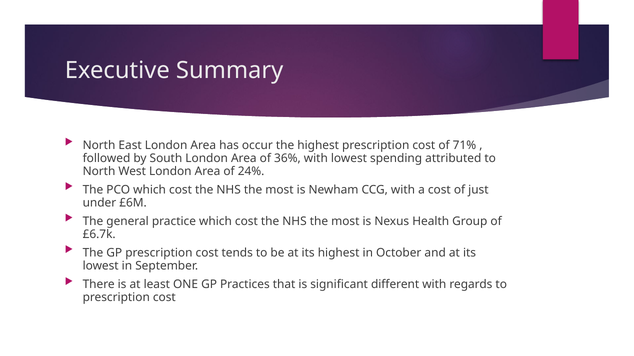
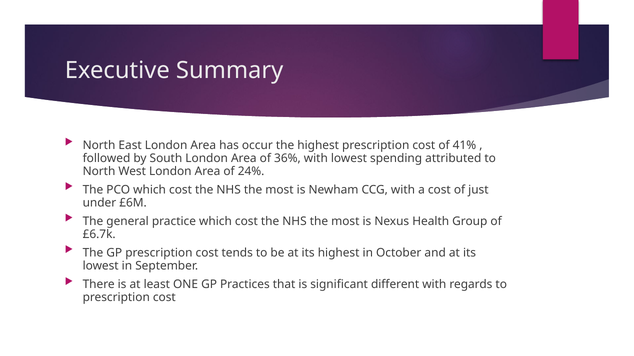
71%: 71% -> 41% (464, 146)
